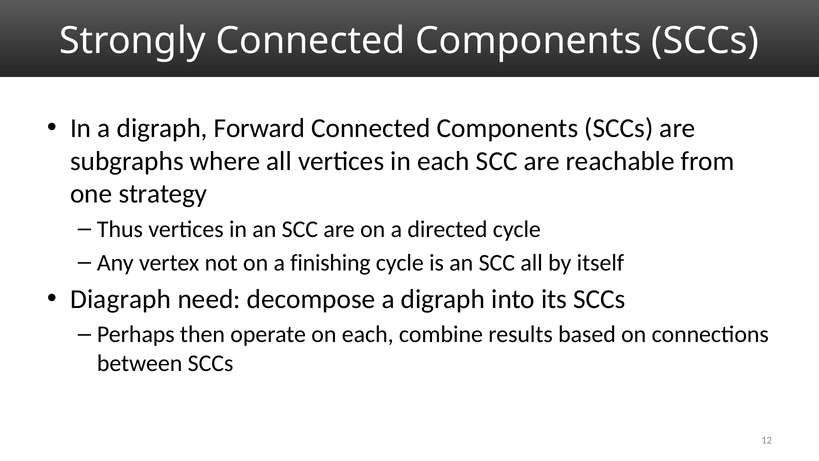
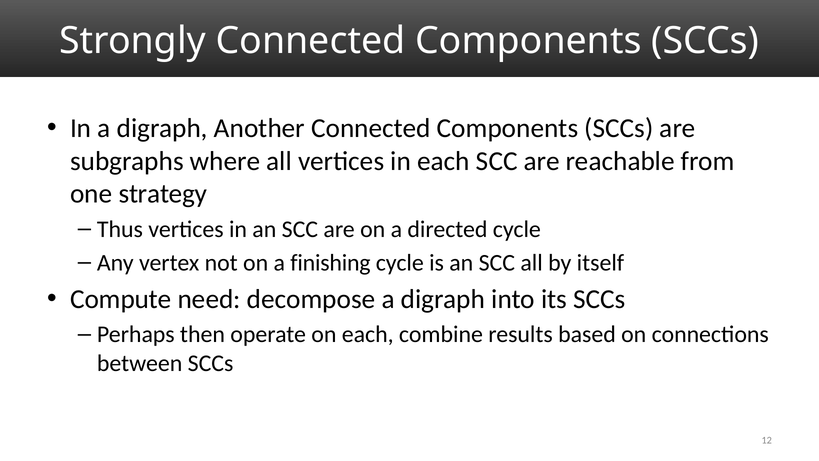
Forward: Forward -> Another (259, 128)
Diagraph: Diagraph -> Compute (121, 299)
